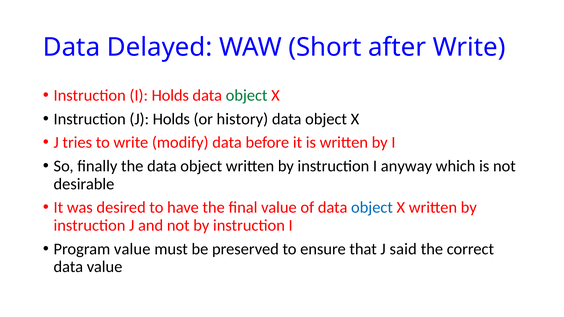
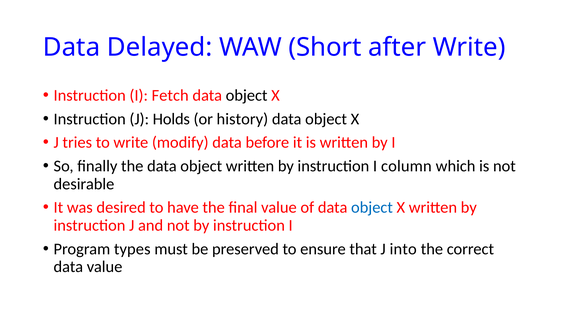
I Holds: Holds -> Fetch (170, 95)
object colour: green -> black (247, 95)
anyway: anyway -> column (406, 166)
Program value: value -> types (132, 249)
said: said -> into (403, 249)
